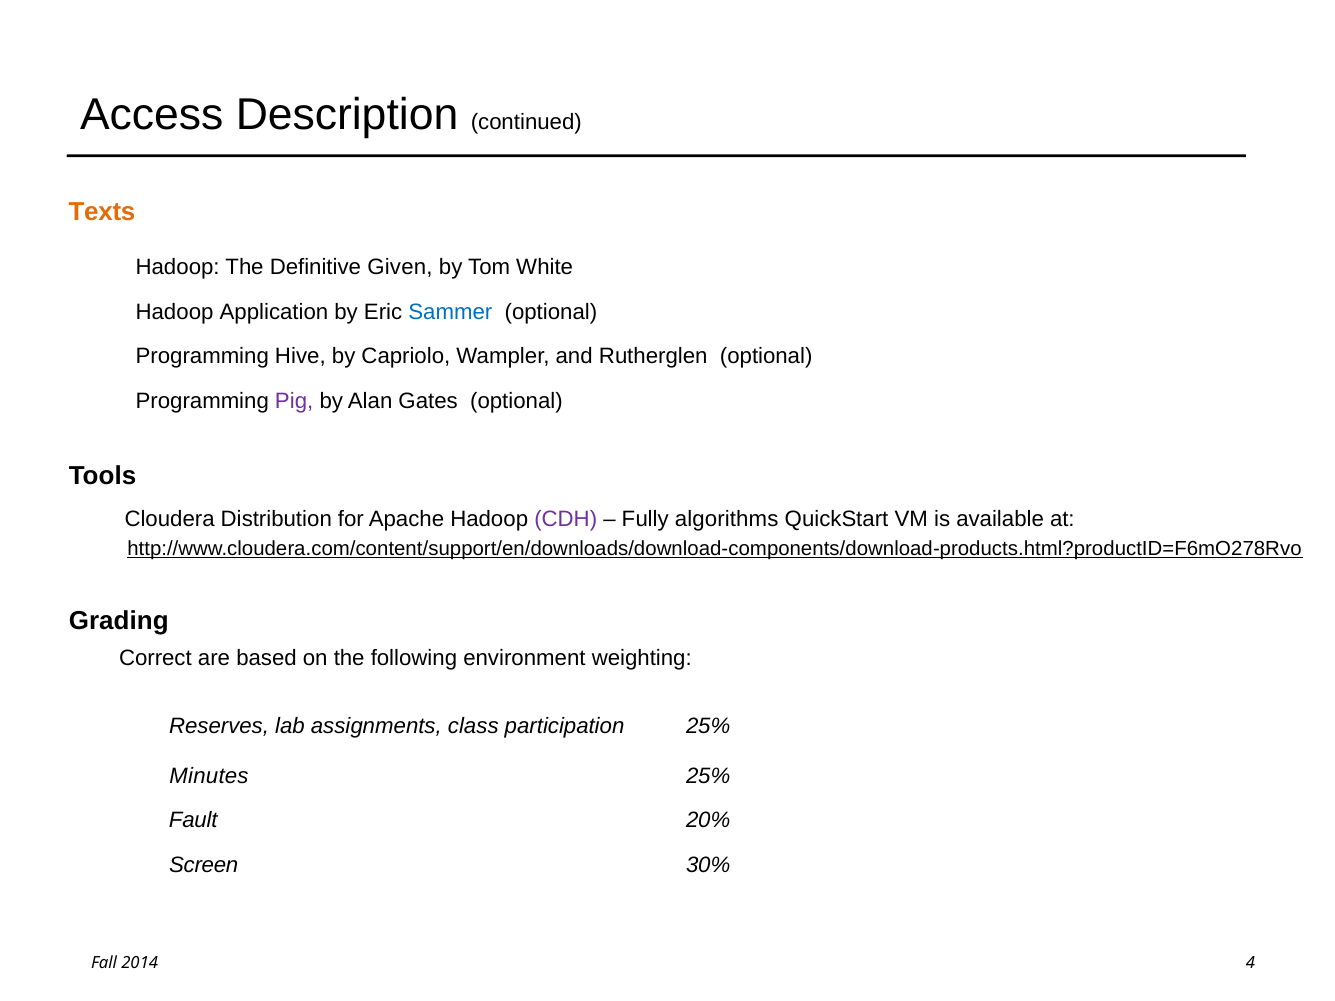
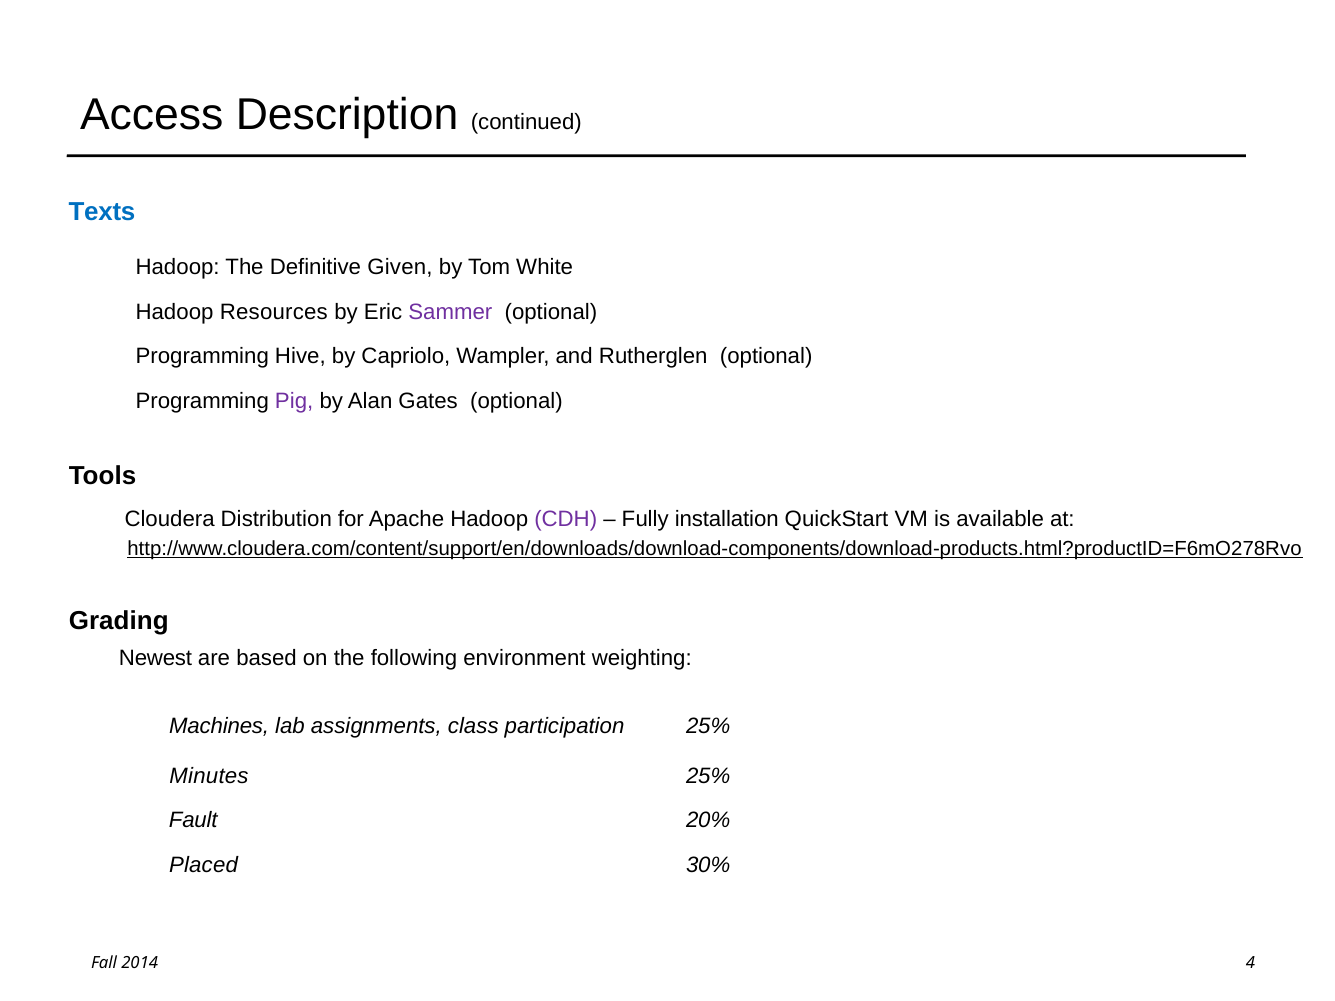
Texts colour: orange -> blue (102, 212)
Application: Application -> Resources (274, 312)
Sammer colour: blue -> purple (450, 312)
algorithms: algorithms -> installation (727, 519)
Correct: Correct -> Newest (155, 658)
Reserves: Reserves -> Machines (219, 726)
Screen: Screen -> Placed (204, 865)
